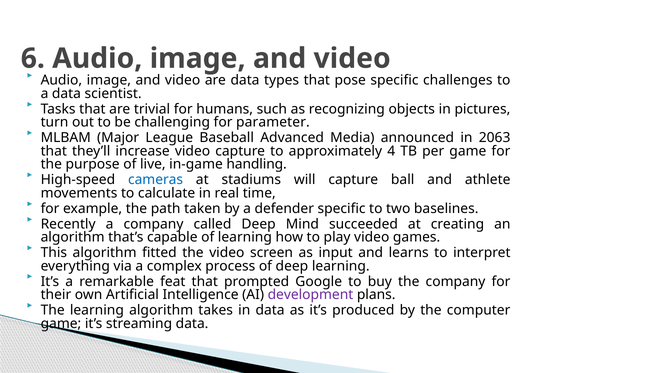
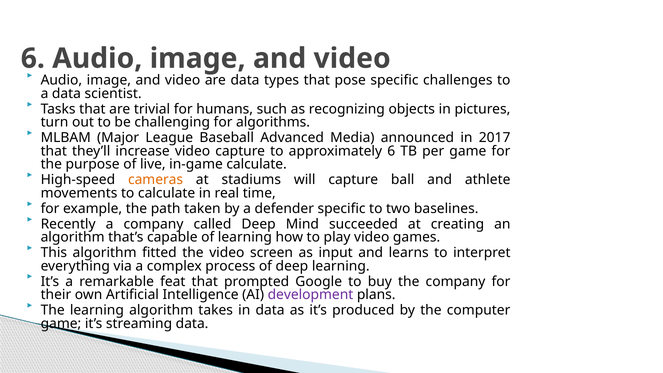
parameter: parameter -> algorithms (273, 122)
2063: 2063 -> 2017 (495, 138)
approximately 4: 4 -> 6 (391, 151)
in-game handling: handling -> calculate (257, 164)
cameras colour: blue -> orange (156, 180)
